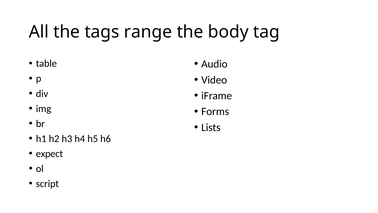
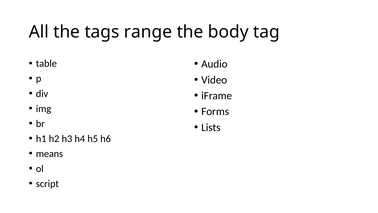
expect: expect -> means (49, 153)
